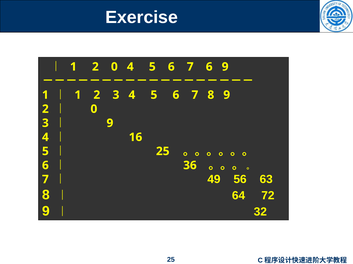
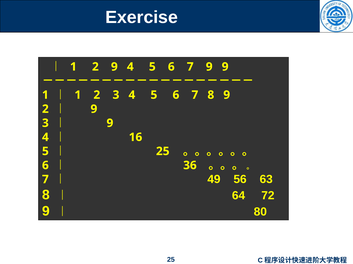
2 0: 0 -> 9 (114, 67)
7 6: 6 -> 9 (209, 67)
0: 0 -> 9 (94, 109)
32: 32 -> 80 (260, 212)
